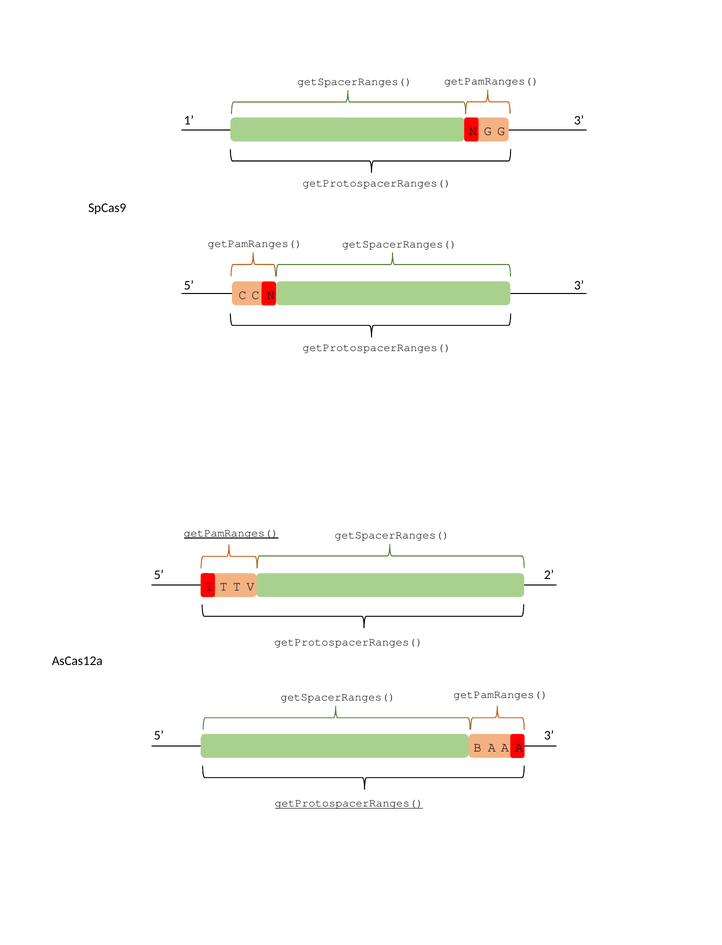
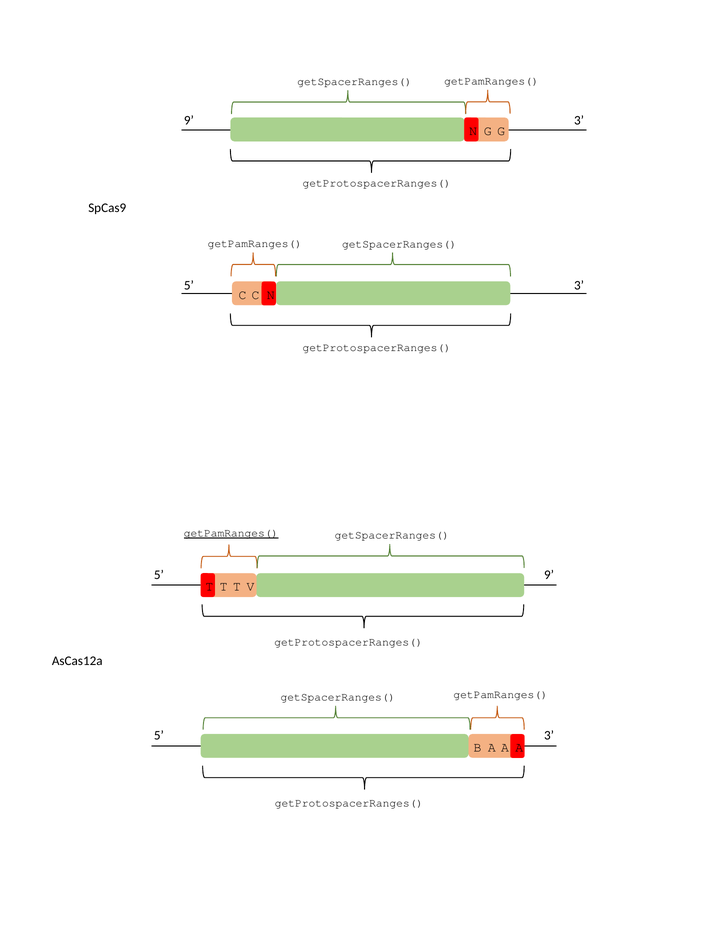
1: 1 -> 9 (189, 120)
5 2: 2 -> 9 (549, 575)
getProtospacerRanges( underline: present -> none (349, 803)
